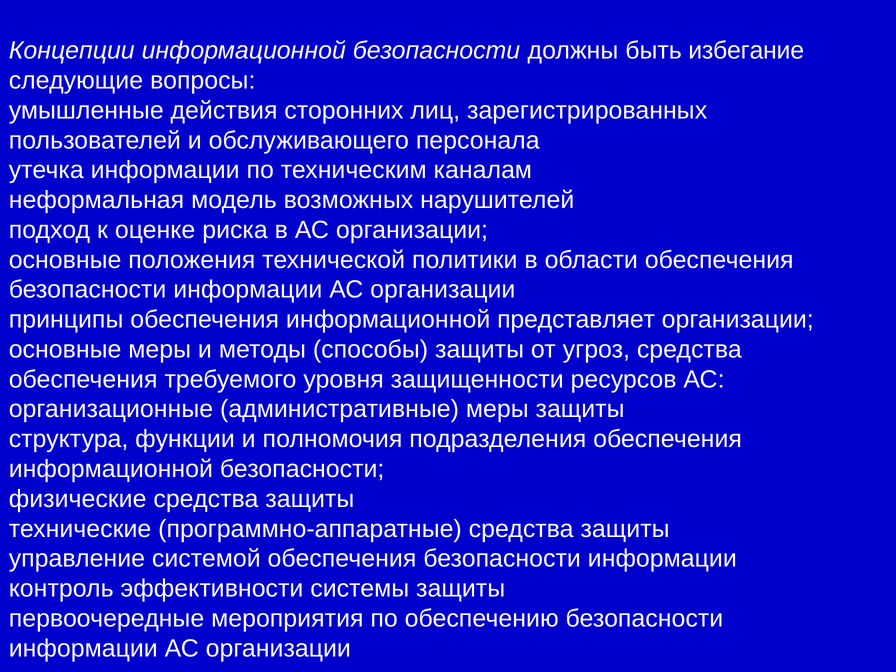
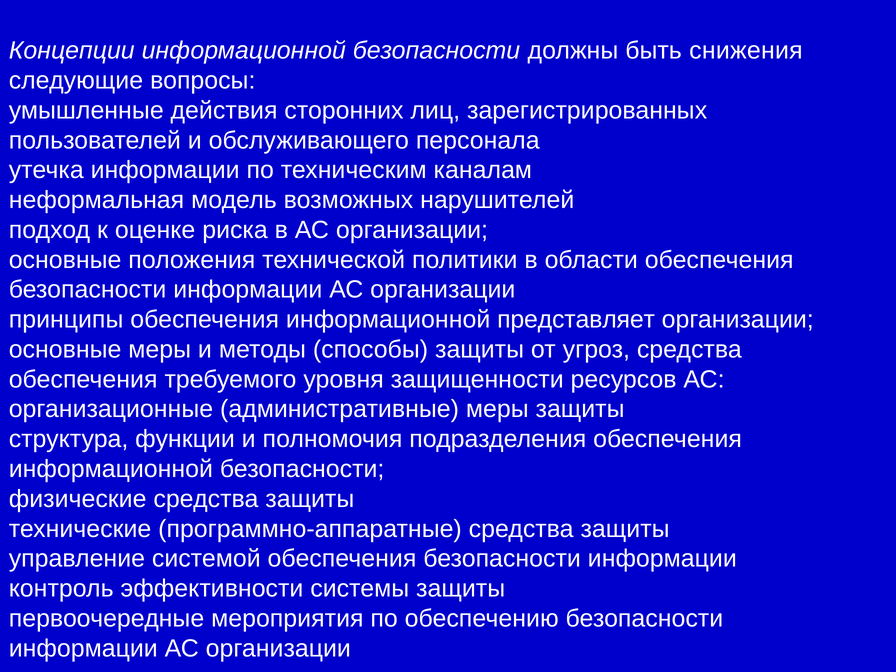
избегание: избегание -> снижения (746, 51)
